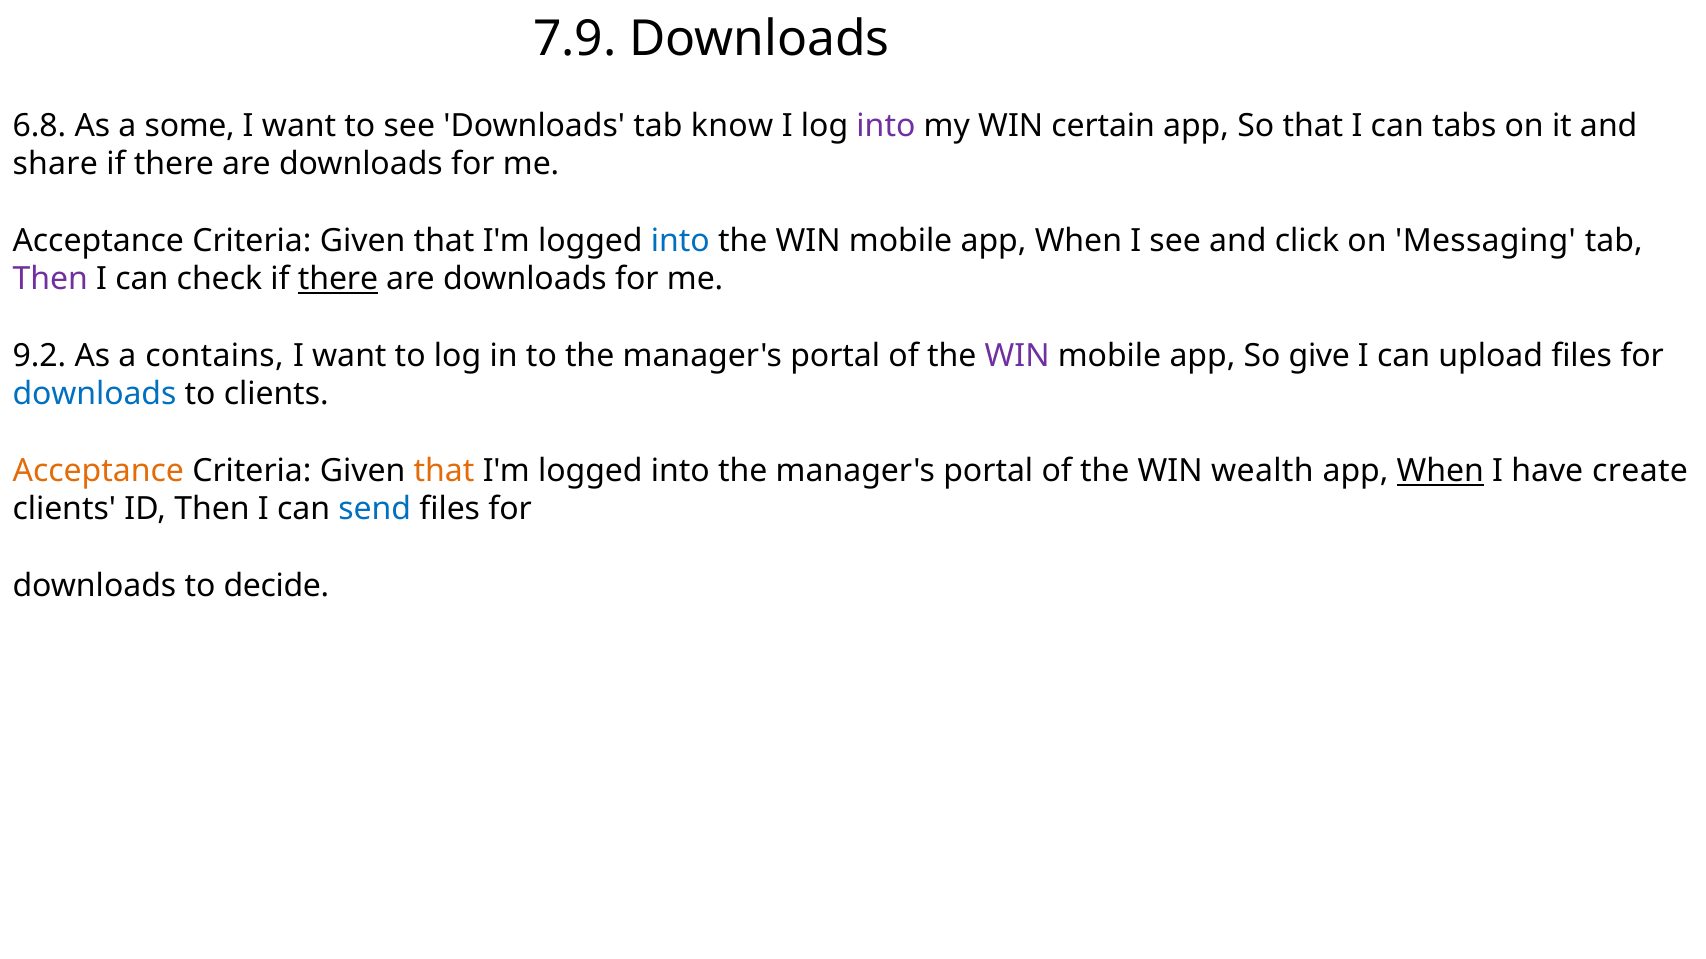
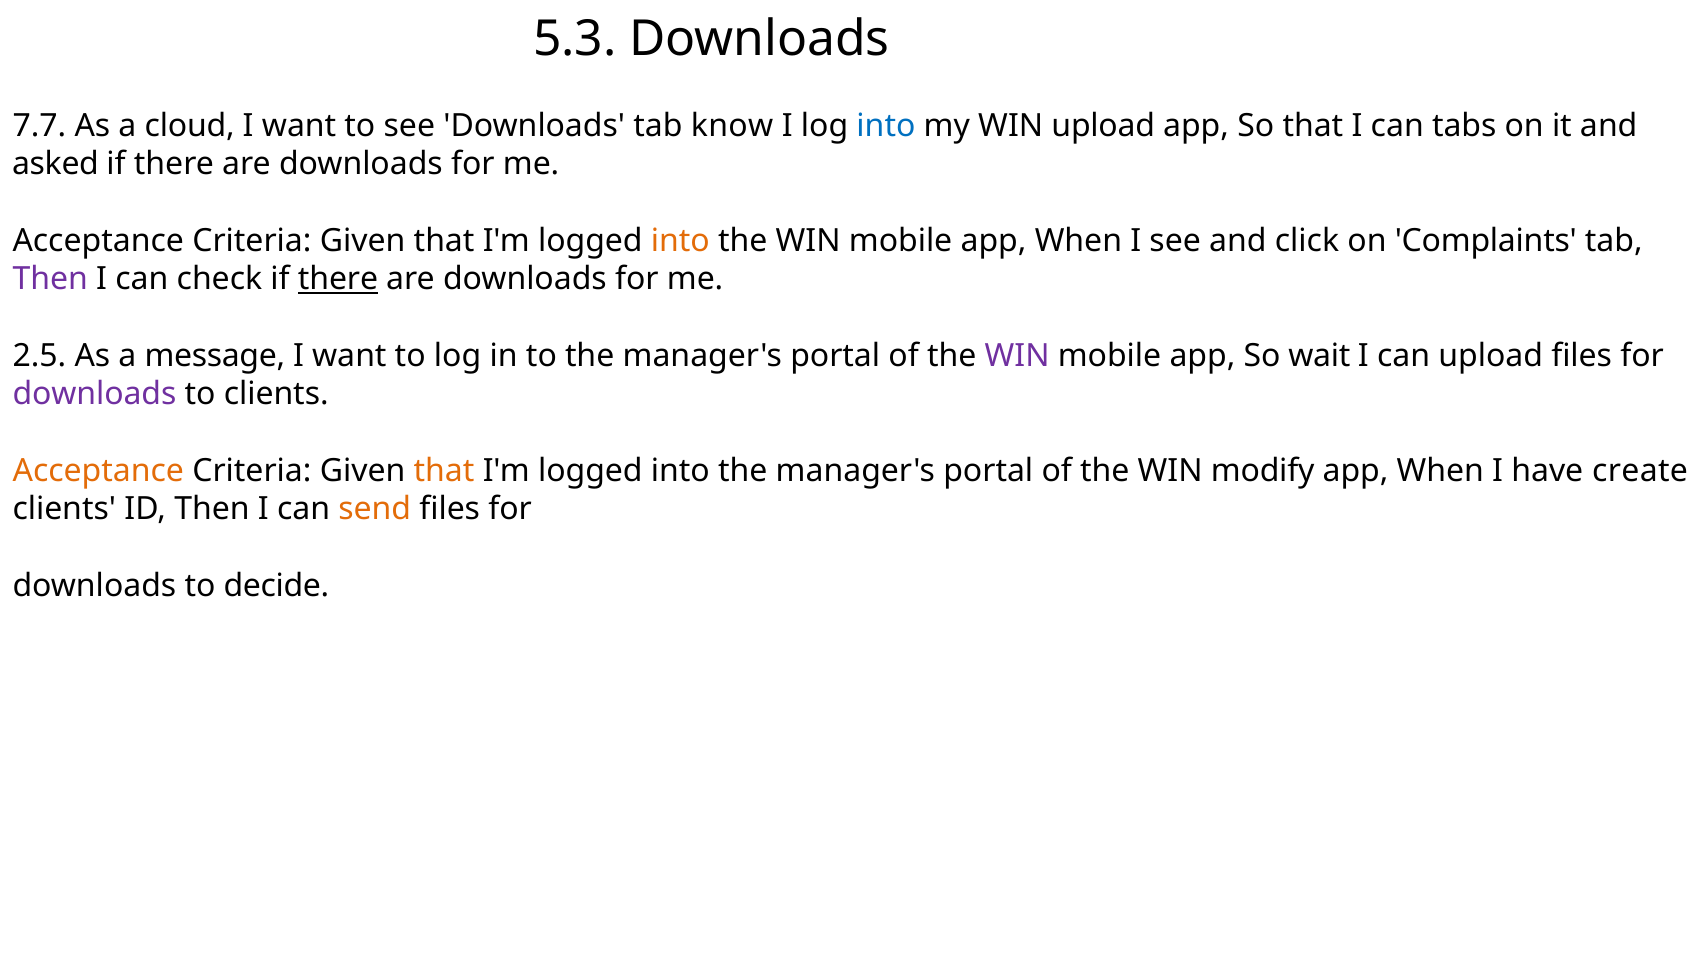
7.9: 7.9 -> 5.3 (575, 40)
6.8: 6.8 -> 7.7 (39, 126)
some: some -> cloud (190, 126)
into colour: purple -> blue (886, 126)
WIN certain: certain -> upload (1103, 126)
share: share -> asked (56, 164)
into colour: blue -> orange (680, 241)
Messaging: Messaging -> Complaints (1486, 241)
9.2: 9.2 -> 2.5 (39, 356)
contains: contains -> message (215, 356)
give: give -> wait (1319, 356)
downloads colour: blue -> purple (94, 394)
wealth: wealth -> modify (1263, 471)
When underline: present -> none (1440, 471)
send colour: blue -> orange (375, 510)
